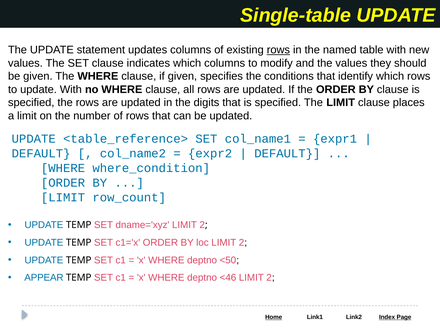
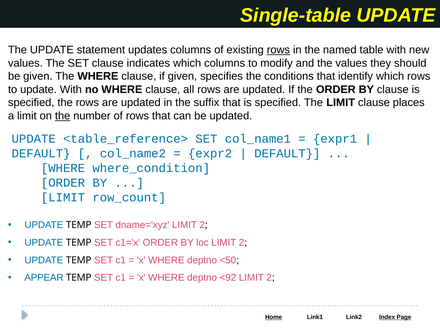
digits: digits -> suffix (206, 103)
the underline: none -> present (63, 116)
<46: <46 -> <92 (228, 278)
